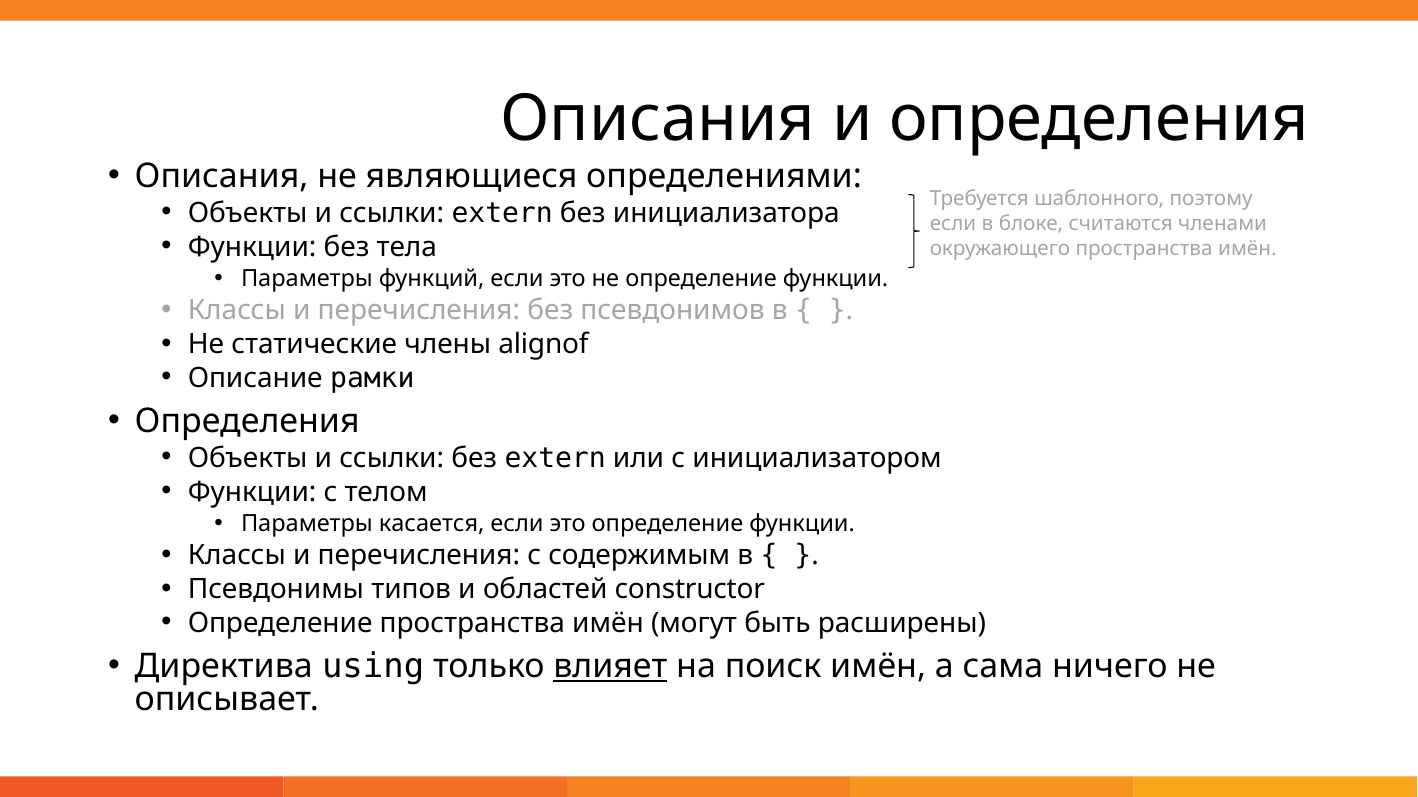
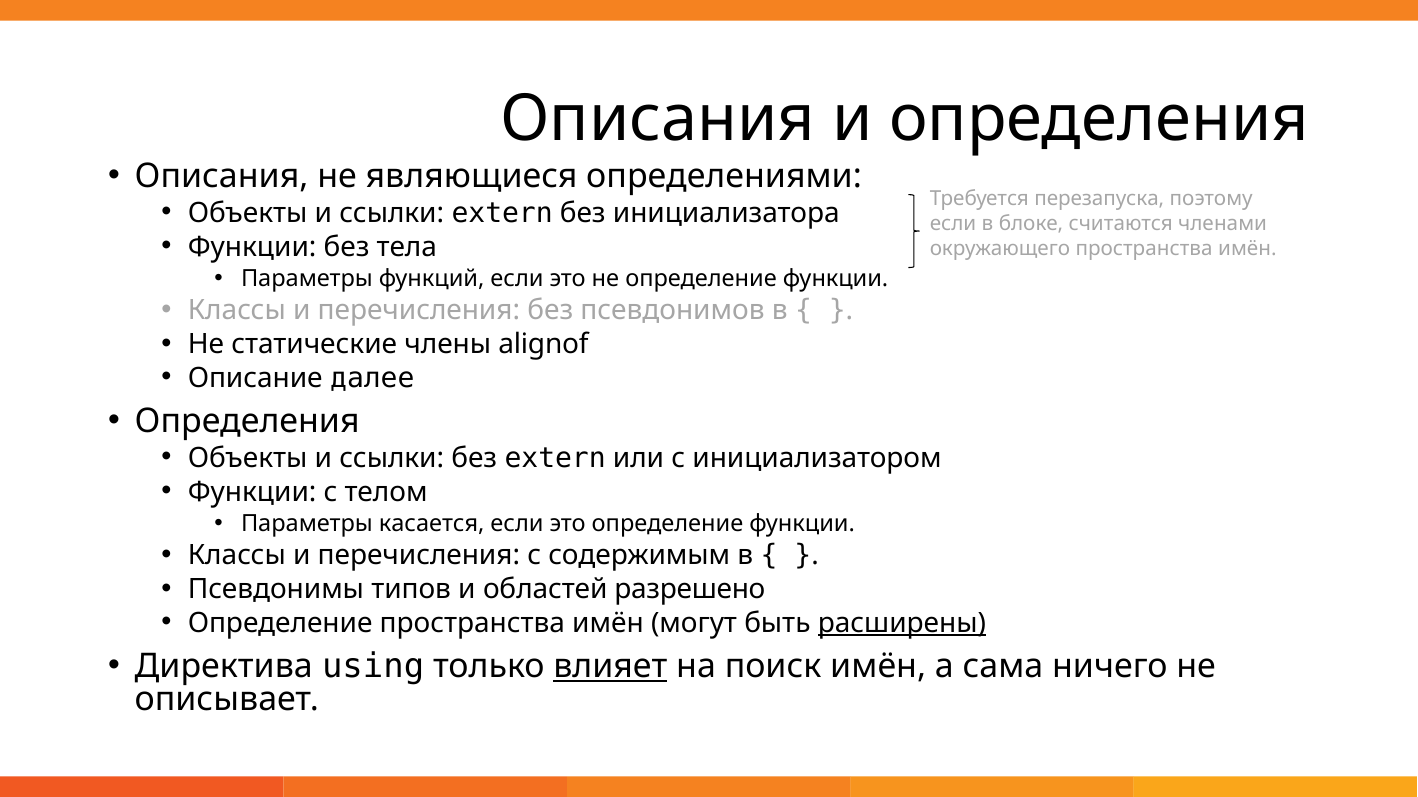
шаблонного: шаблонного -> перезапуска (1099, 199)
рамки: рамки -> далее (372, 378)
constructor: constructor -> разрешено (690, 590)
расширены underline: none -> present (902, 624)
